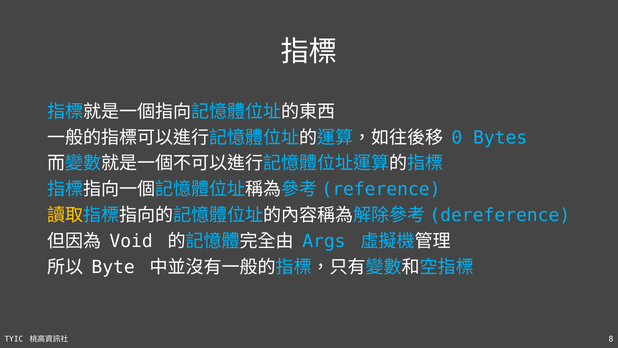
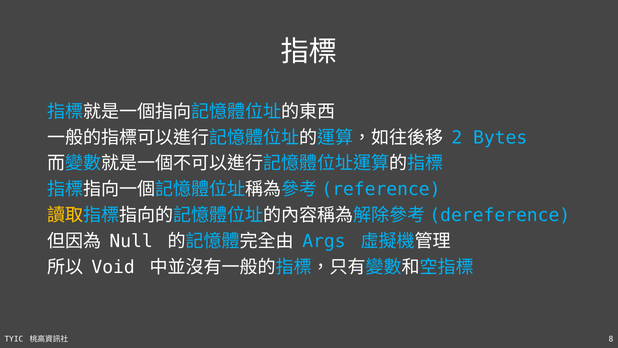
0: 0 -> 2 (457, 137)
Void: Void -> Null (131, 241)
Byte: Byte -> Void (113, 267)
